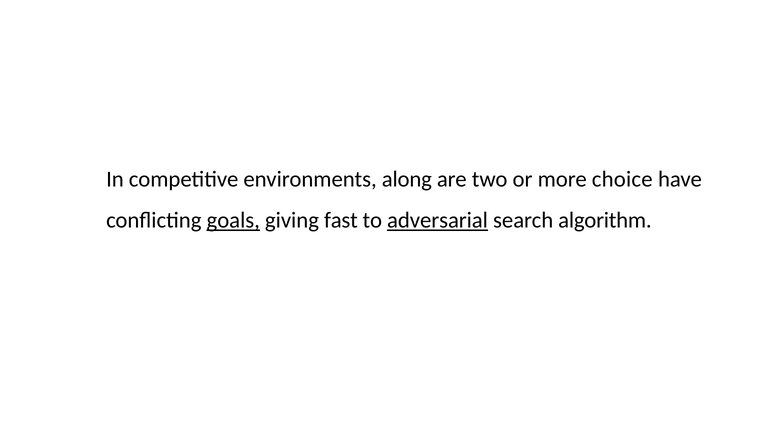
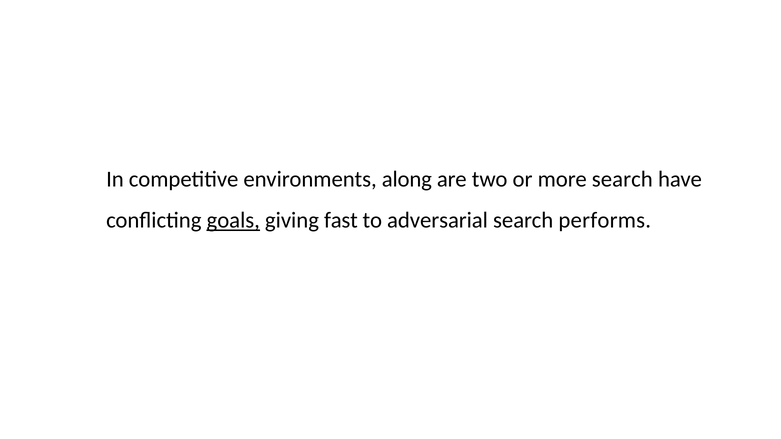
more choice: choice -> search (622, 179)
adversarial underline: present -> none (438, 221)
algorithm: algorithm -> performs (605, 221)
